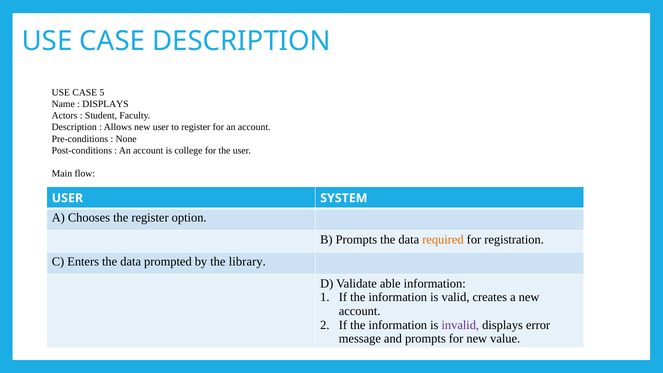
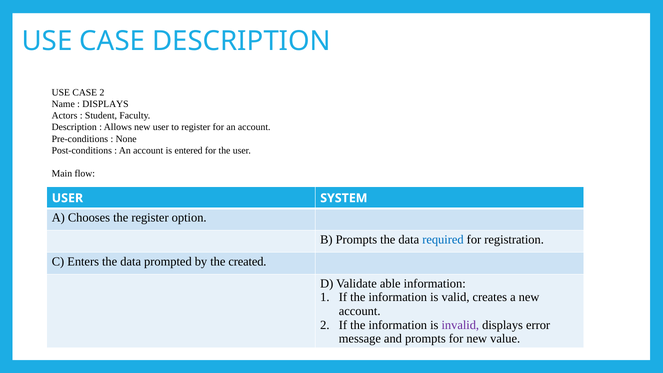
CASE 5: 5 -> 2 (102, 92)
college: college -> entered (189, 150)
required colour: orange -> blue (443, 240)
library: library -> created (247, 262)
